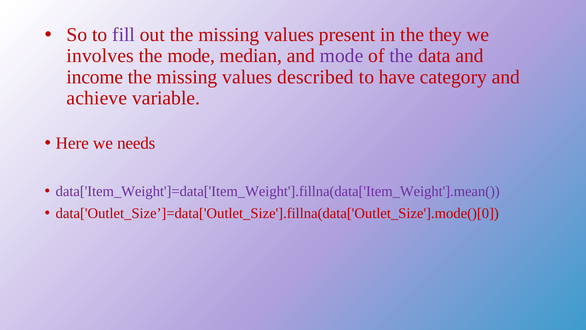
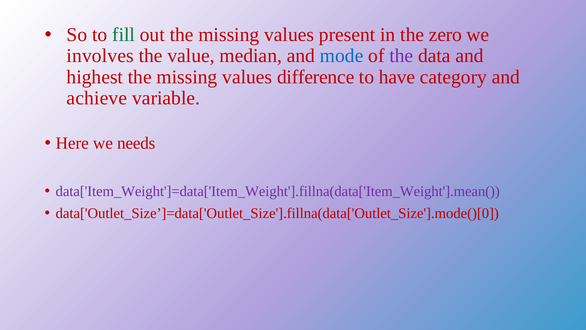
fill colour: purple -> green (124, 35)
they: they -> zero (445, 35)
the mode: mode -> value (191, 56)
mode colour: purple -> blue (342, 56)
income: income -> highest (95, 77)
described: described -> difference (316, 77)
